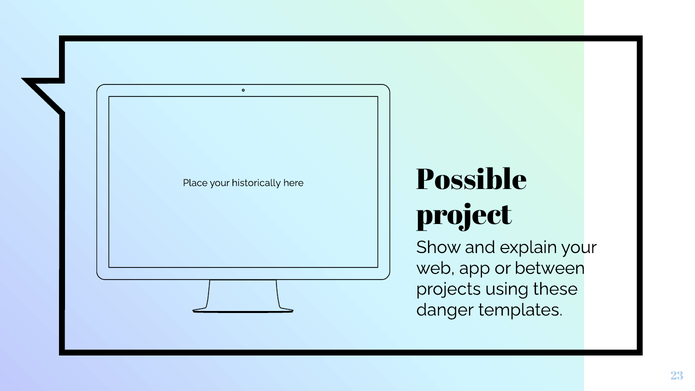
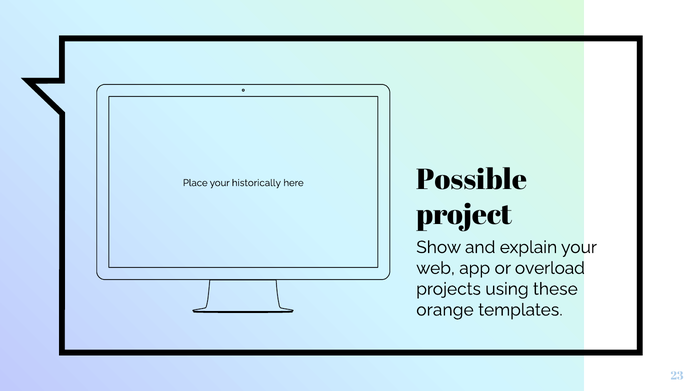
between: between -> overload (550, 268)
danger: danger -> orange (445, 310)
